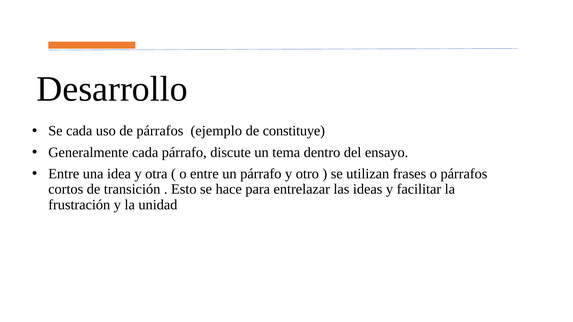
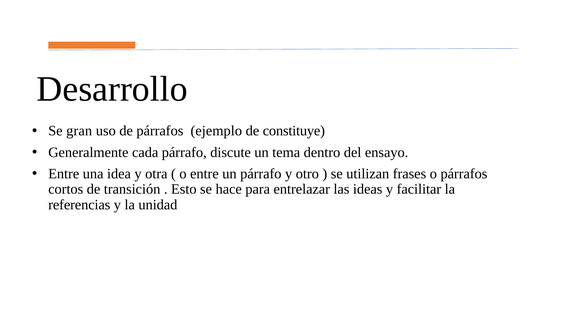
Se cada: cada -> gran (79, 131)
frustración: frustración -> referencias (79, 205)
